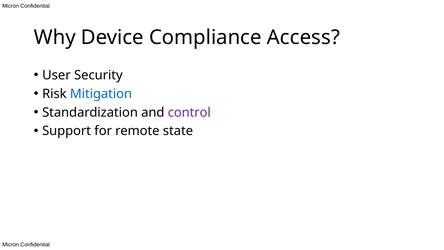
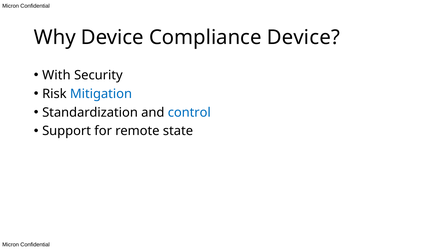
Compliance Access: Access -> Device (303, 37)
User: User -> With (56, 75)
control colour: purple -> blue (189, 112)
